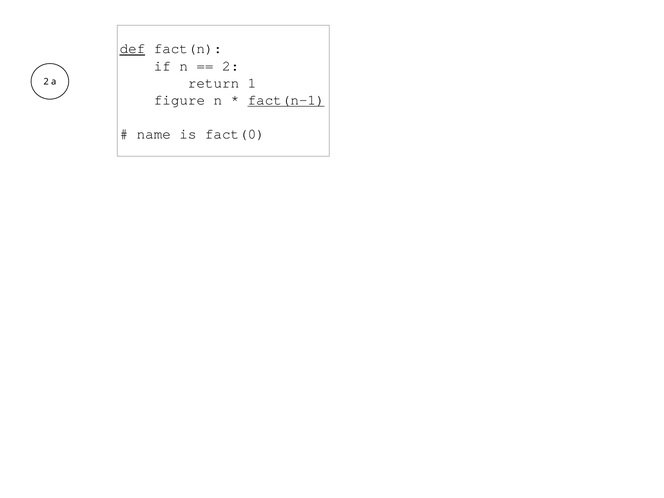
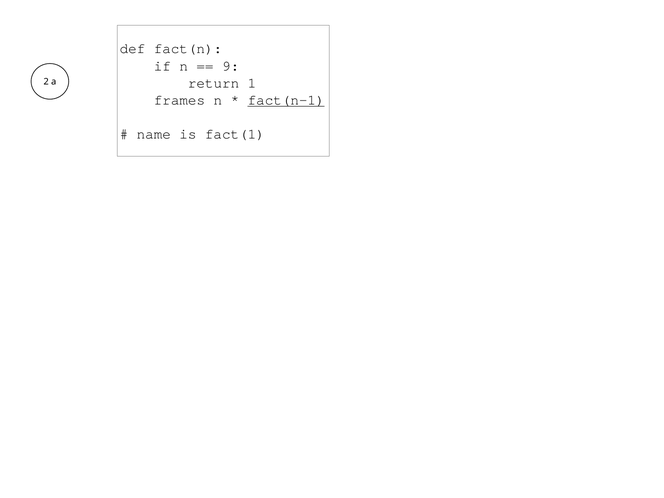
def underline: present -> none (132, 49)
2: 2 -> 9 (231, 66)
figure: figure -> frames (179, 100)
fact(0: fact(0 -> fact(1 (235, 134)
